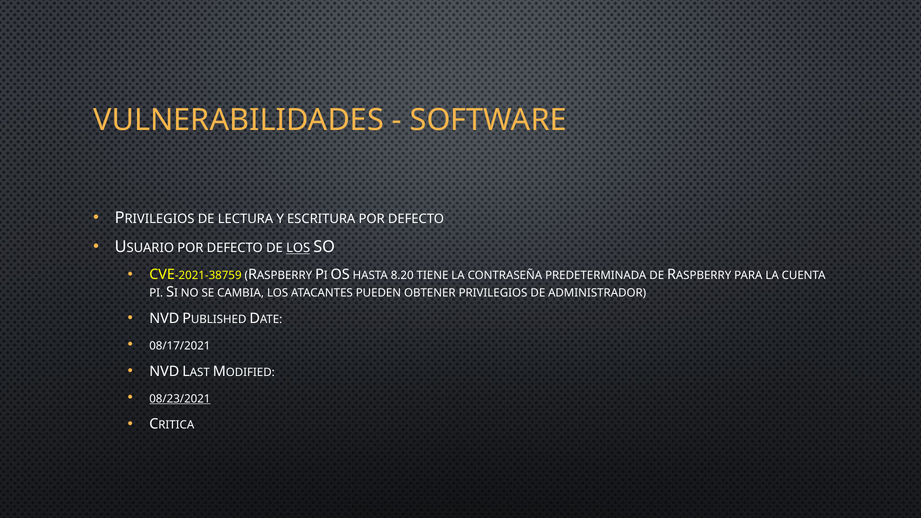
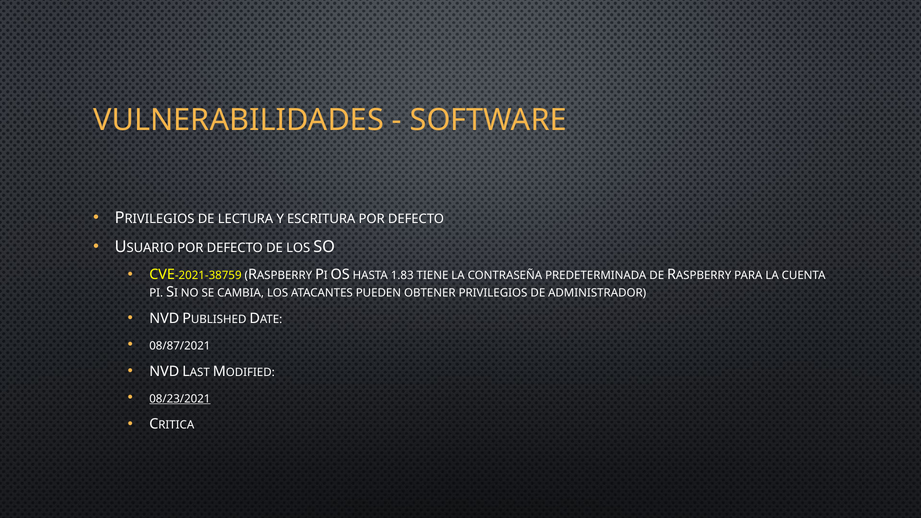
LOS underline: present -> none (298, 248)
8.20: 8.20 -> 1.83 (402, 276)
08/17/2021: 08/17/2021 -> 08/87/2021 (180, 346)
